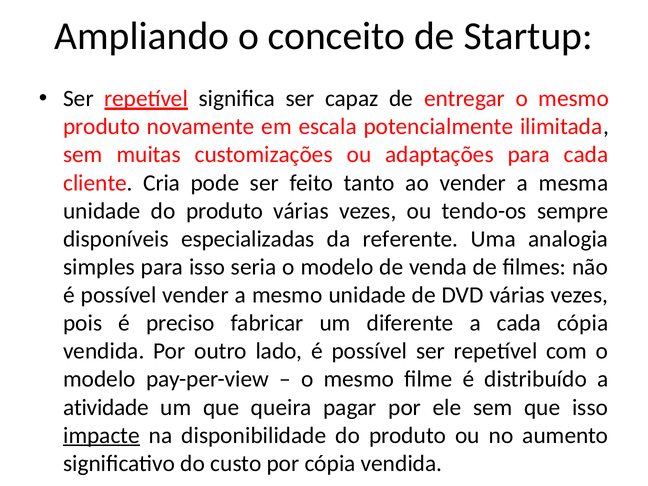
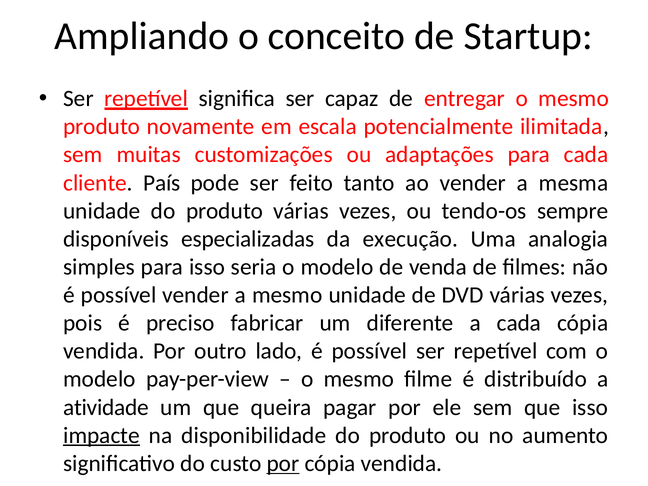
Cria: Cria -> País (162, 183)
referente: referente -> execução (410, 239)
por underline: none -> present (283, 463)
